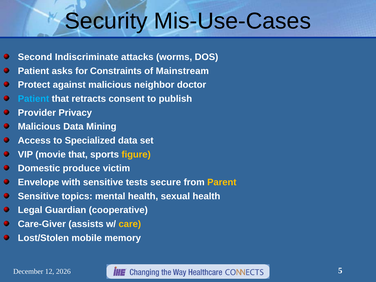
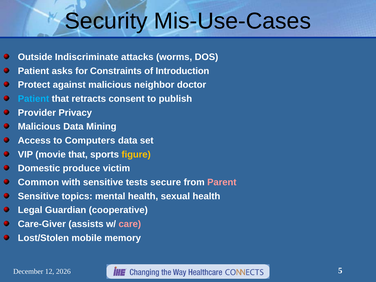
Second: Second -> Outside (35, 57)
Mainstream: Mainstream -> Introduction (182, 71)
Specialized: Specialized -> Computers (90, 141)
Envelope: Envelope -> Common (38, 182)
Parent colour: yellow -> pink (222, 182)
care colour: yellow -> pink (130, 224)
